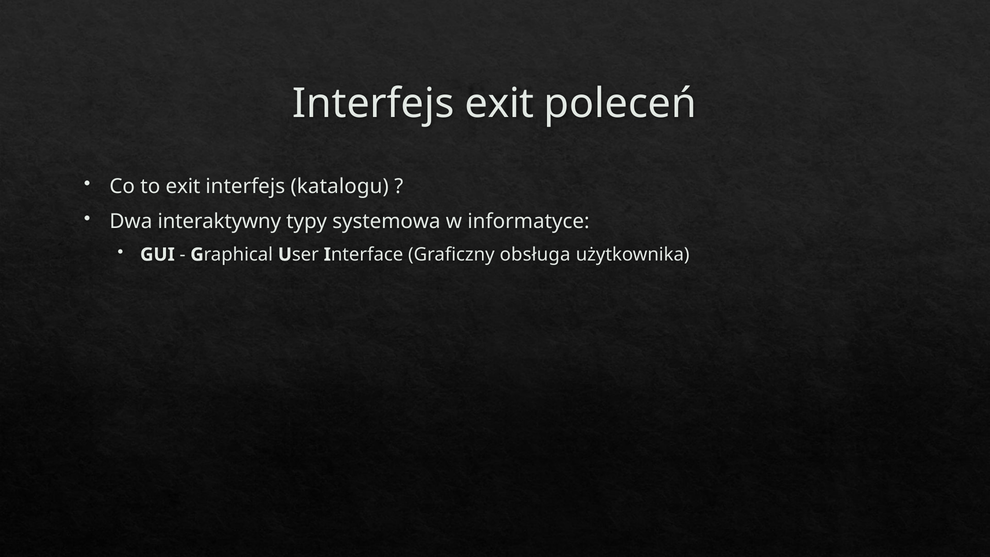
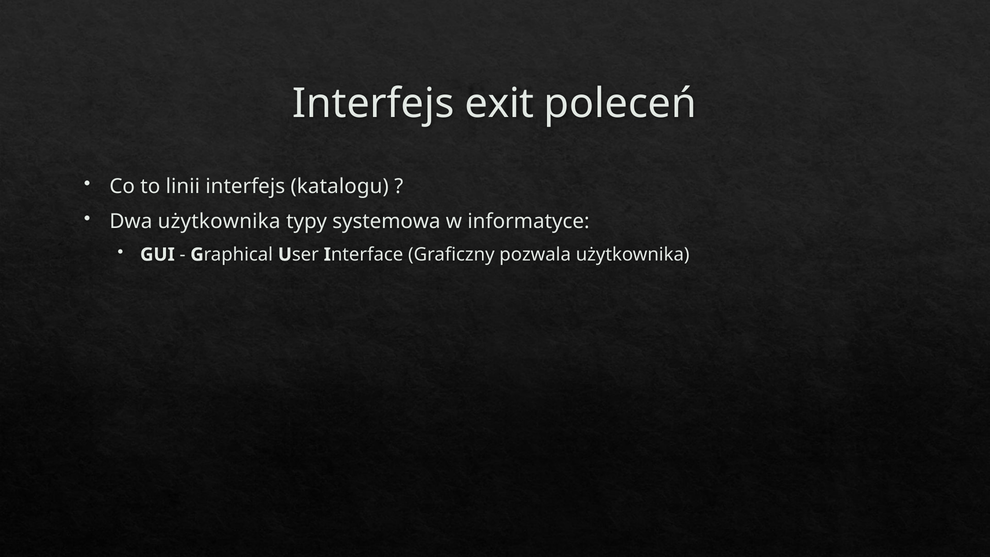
to exit: exit -> linii (183, 186)
Dwa interaktywny: interaktywny -> użytkownika (219, 221)
obsługa: obsługa -> pozwala (535, 255)
